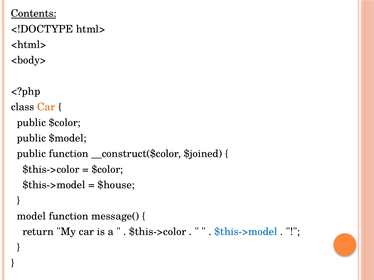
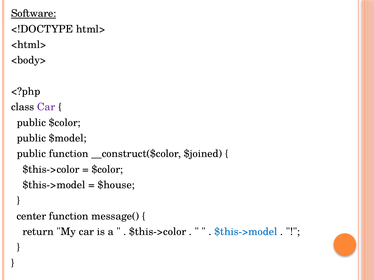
Contents: Contents -> Software (34, 14)
Car colour: orange -> purple (46, 107)
model: model -> center (31, 216)
